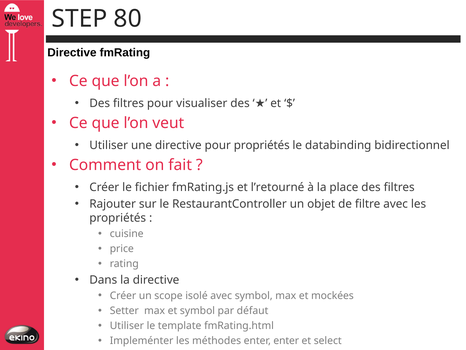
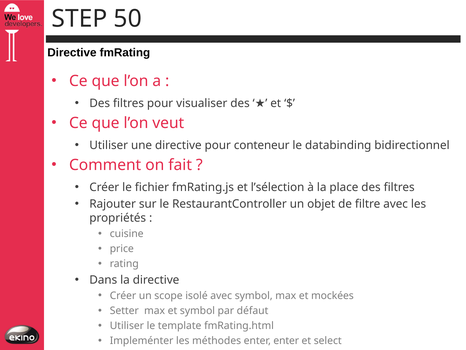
80: 80 -> 50 (128, 19)
pour propriétés: propriétés -> conteneur (262, 145)
l’retourné: l’retourné -> l’sélection (278, 187)
